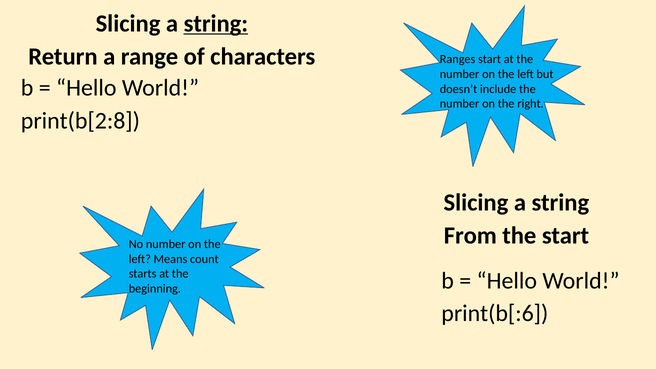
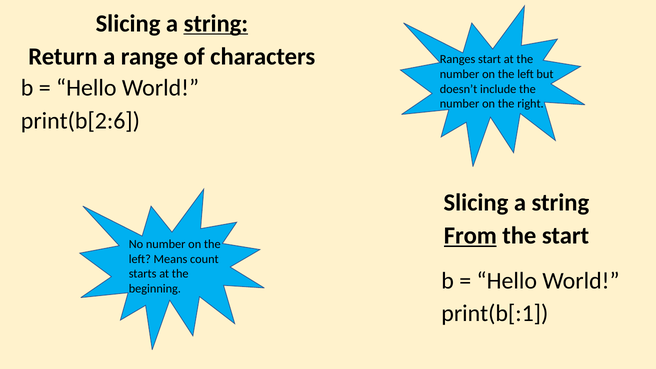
print(b[2:8: print(b[2:8 -> print(b[2:6 (80, 121)
From underline: none -> present (470, 236)
print(b[:6: print(b[:6 -> print(b[:1 (495, 313)
